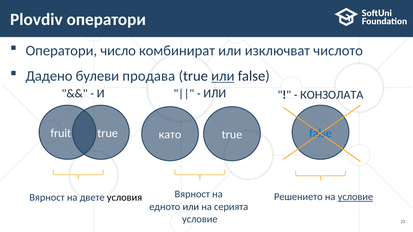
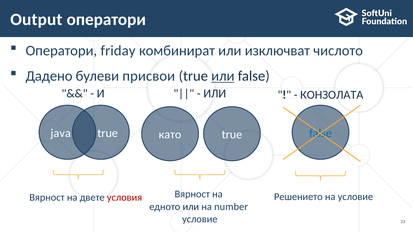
Plovdiv: Plovdiv -> Output (36, 20)
число: число -> friday (118, 51)
продава: продава -> присвои (149, 76)
fruit: fruit -> java (61, 133)
условие underline: present -> none (355, 197)
условия colour: black -> red (124, 198)
серията: серията -> number (231, 207)
